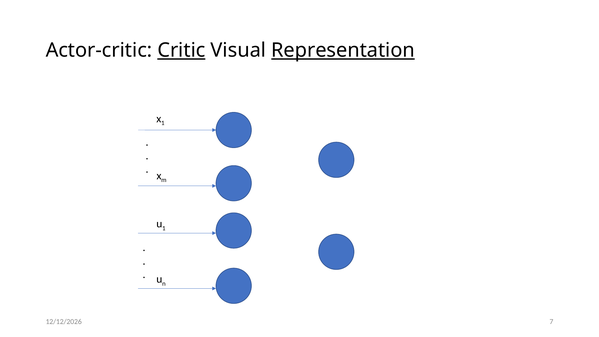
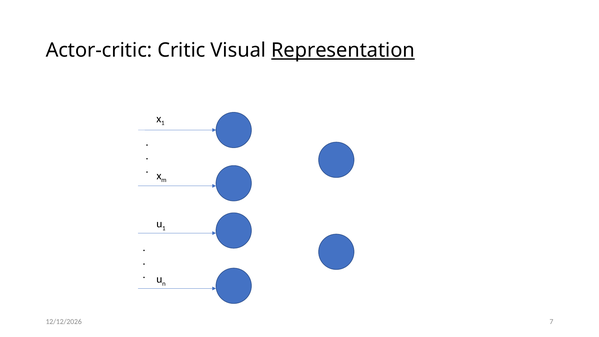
Critic underline: present -> none (181, 50)
